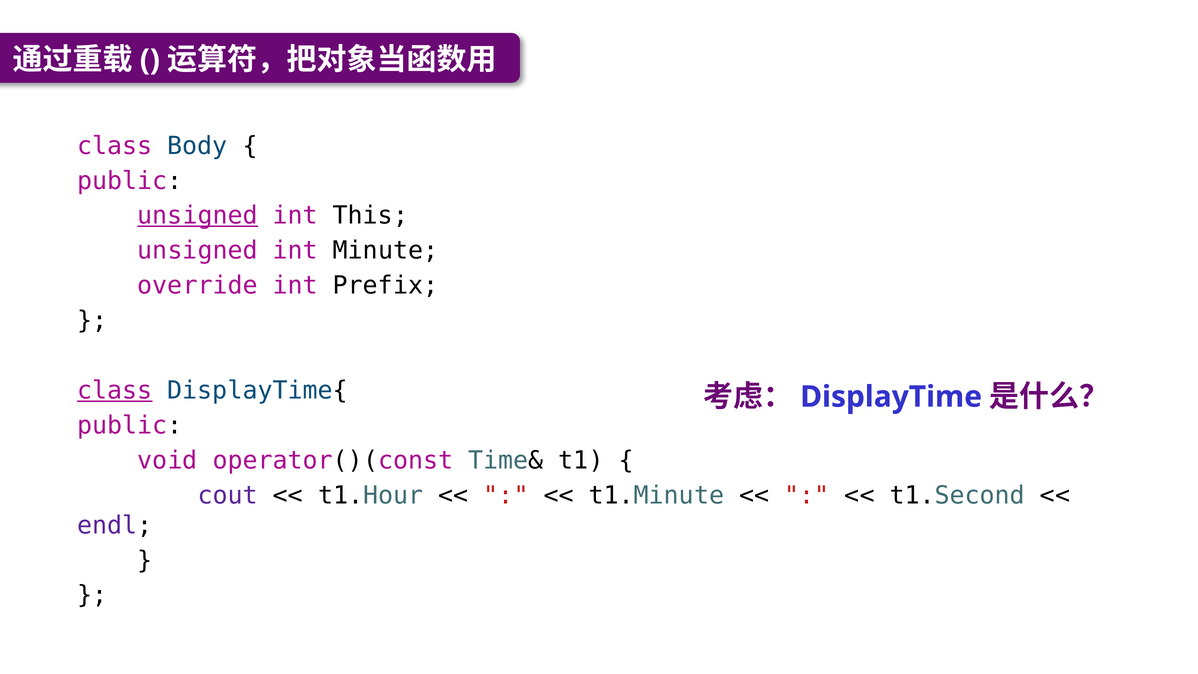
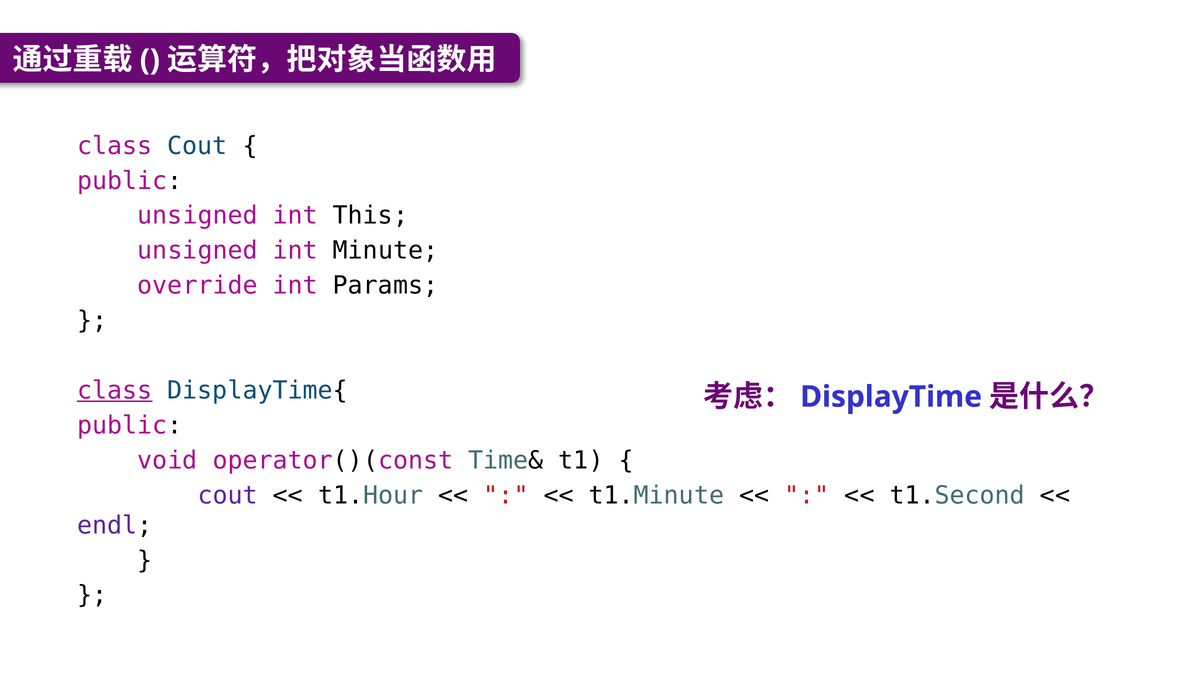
class Body: Body -> Cout (197, 146)
unsigned underline: present -> none (198, 216)
Prefix: Prefix -> Params (386, 286)
